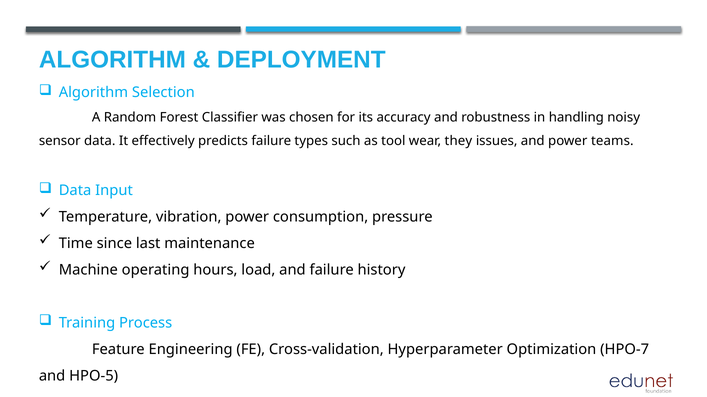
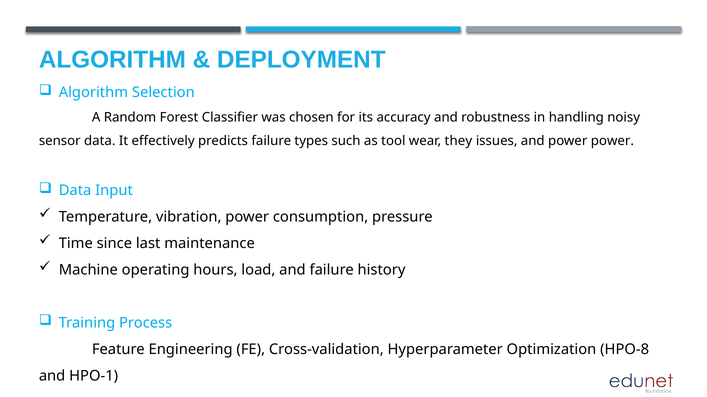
power teams: teams -> power (612, 141)
HPO-7: HPO-7 -> HPO-8 (625, 350)
HPO-5: HPO-5 -> HPO-1 (94, 376)
